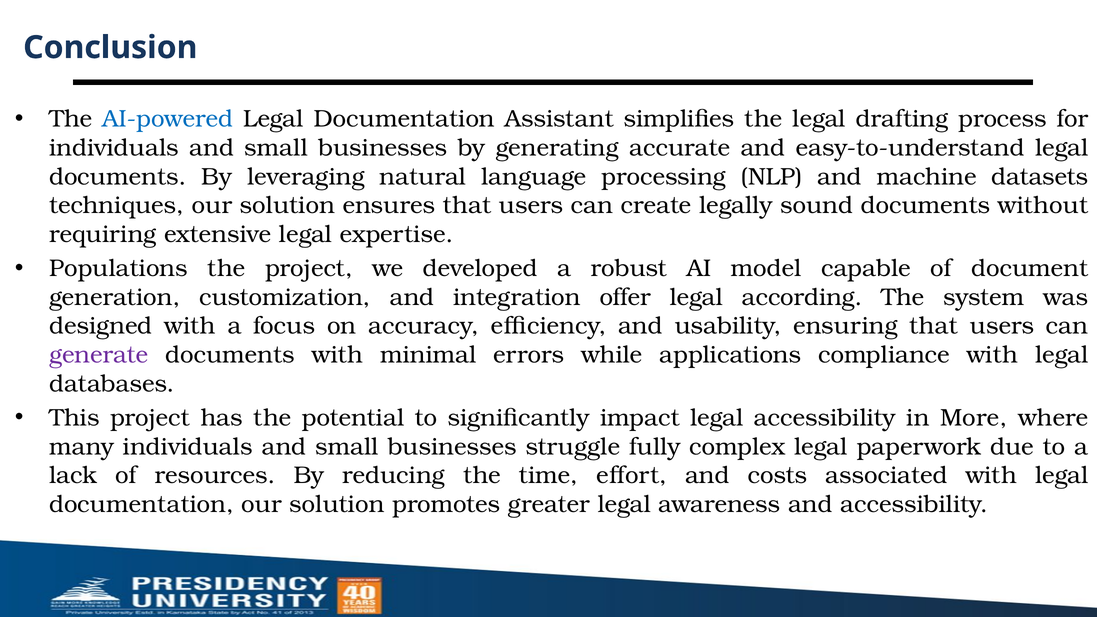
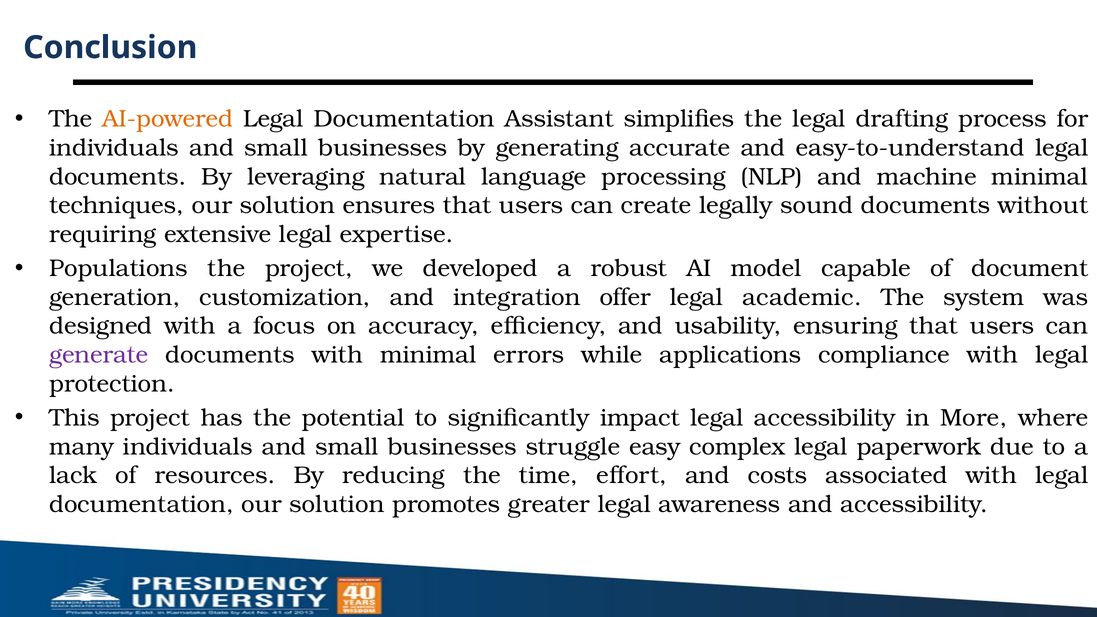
AI-powered colour: blue -> orange (168, 119)
machine datasets: datasets -> minimal (1040, 177)
according: according -> academic (802, 297)
databases: databases -> protection (112, 384)
fully: fully -> easy (655, 447)
